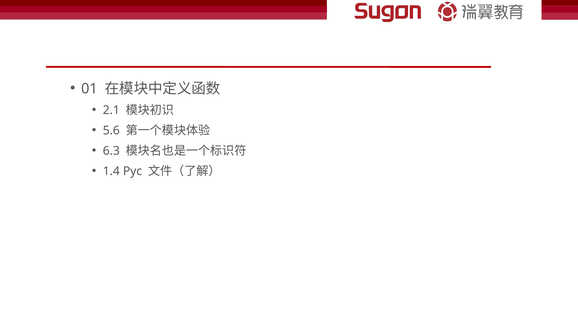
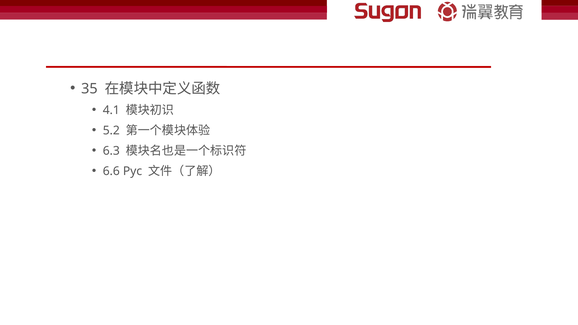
01: 01 -> 35 (89, 89)
2.1: 2.1 -> 4.1 (111, 110)
5.6: 5.6 -> 5.2 (111, 131)
1.4: 1.4 -> 6.6 (111, 171)
